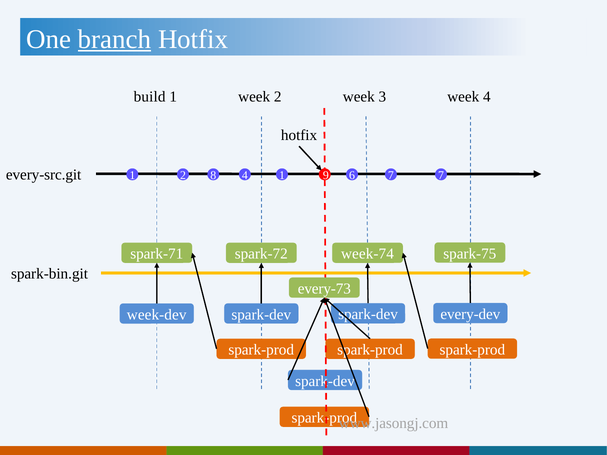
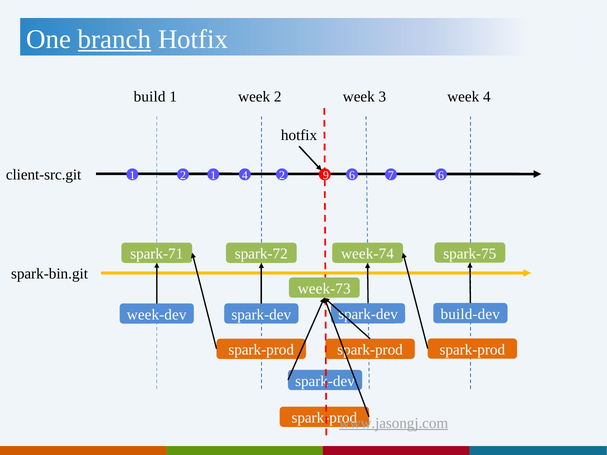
every-src.git: every-src.git -> client-src.git (44, 175)
2 8: 8 -> 1 (213, 175)
4 1: 1 -> 2 (282, 175)
7 7: 7 -> 6 (441, 175)
every-73: every-73 -> week-73 (324, 289)
every-dev: every-dev -> build-dev (470, 314)
www.jasongj.com underline: none -> present (394, 423)
